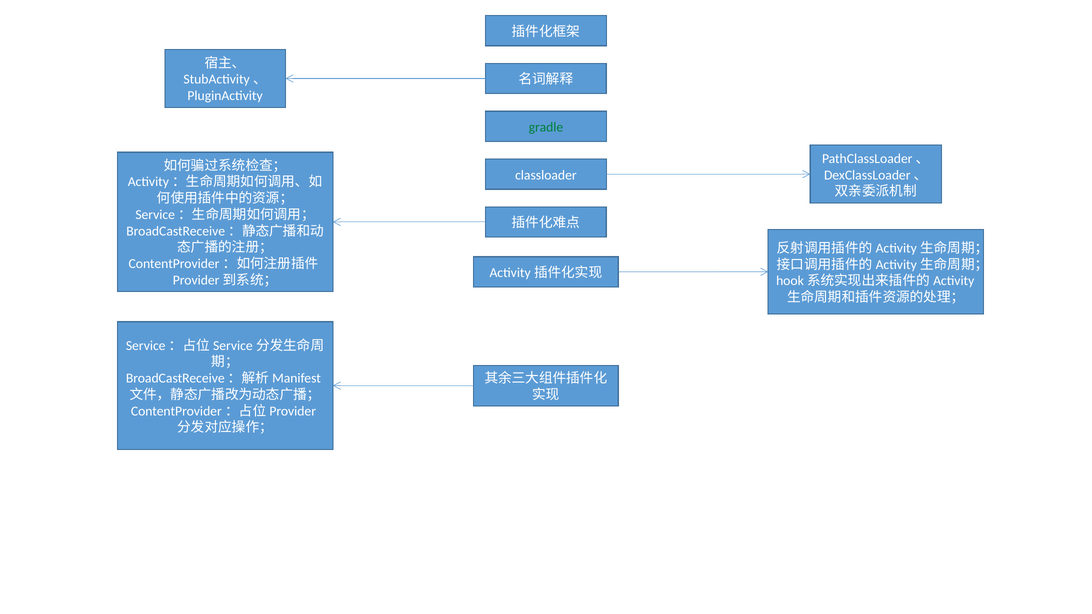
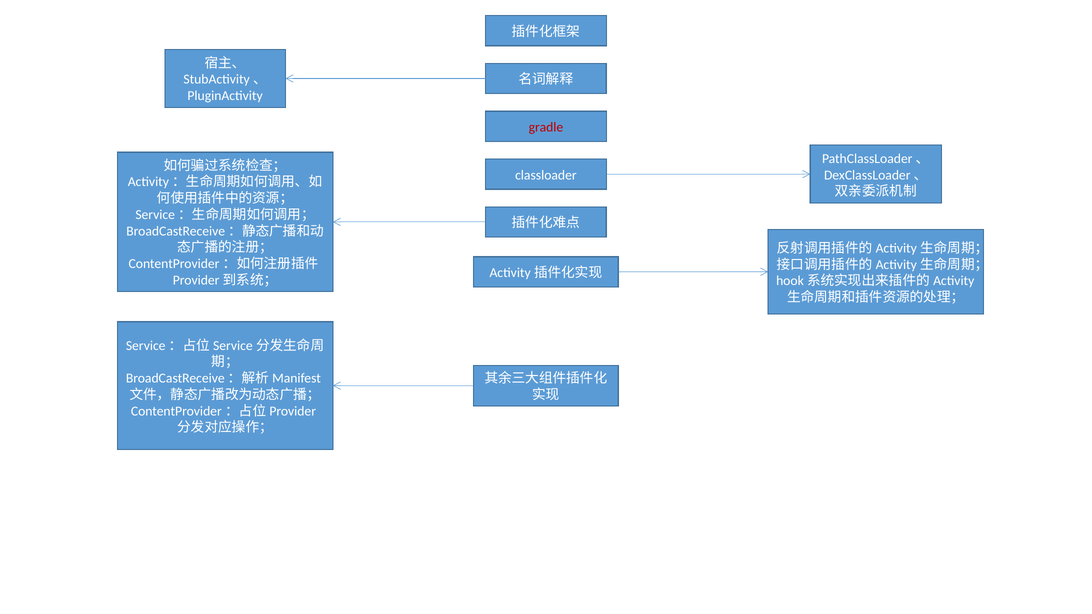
gradle colour: green -> red (546, 127)
